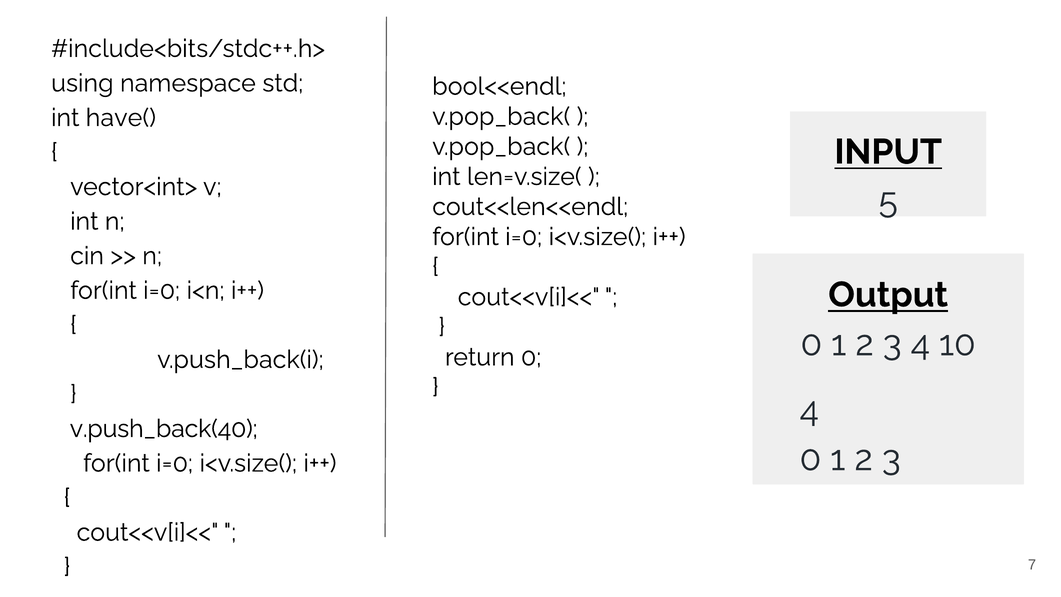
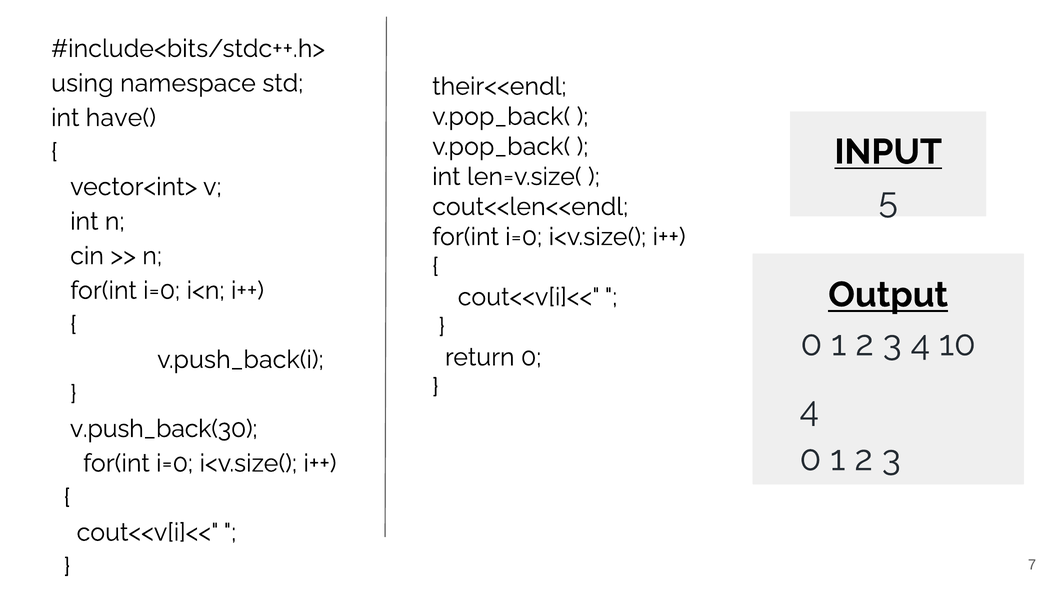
bool<<endl: bool<<endl -> their<<endl (499, 86)
v.push_back(40: v.push_back(40 -> v.push_back(30 (164, 429)
